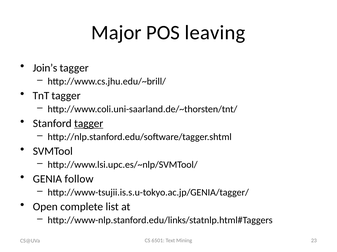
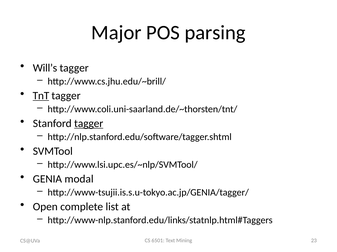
leaving: leaving -> parsing (215, 33)
Join’s: Join’s -> Will’s (45, 68)
TnT underline: none -> present (41, 96)
follow: follow -> modal (79, 179)
